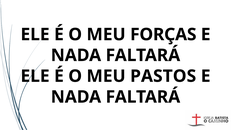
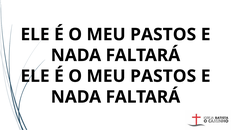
FORÇAS: FORÇAS -> PASTOS (163, 35)
